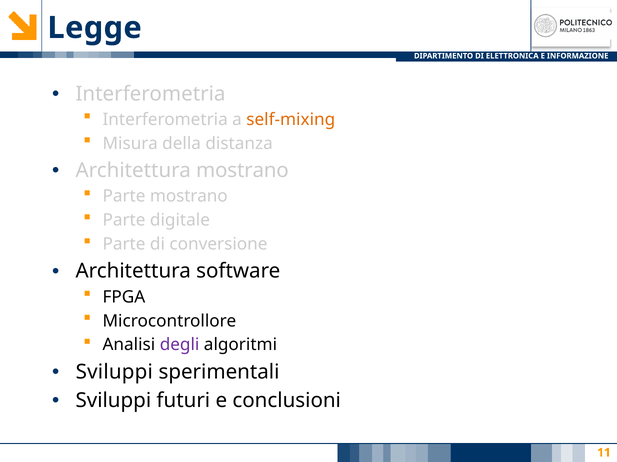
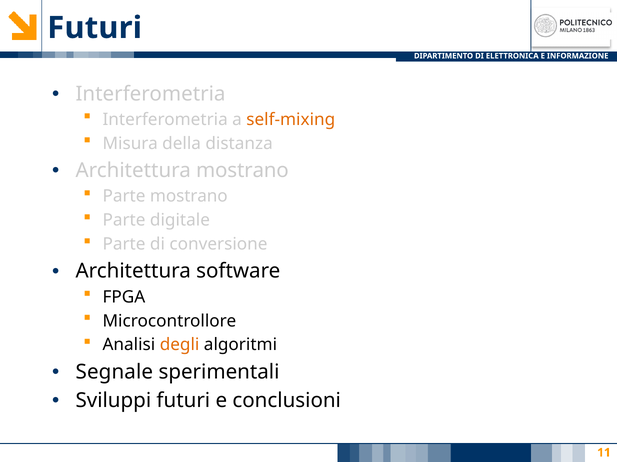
Legge: Legge -> Futuri (95, 28)
degli colour: purple -> orange (180, 345)
Sviluppi: Sviluppi -> Segnale (114, 372)
